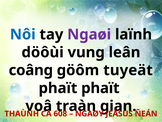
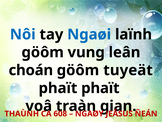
Ngaøi colour: purple -> blue (89, 34)
döôùi: döôùi -> göôm (43, 52)
coâng: coâng -> choán (31, 70)
